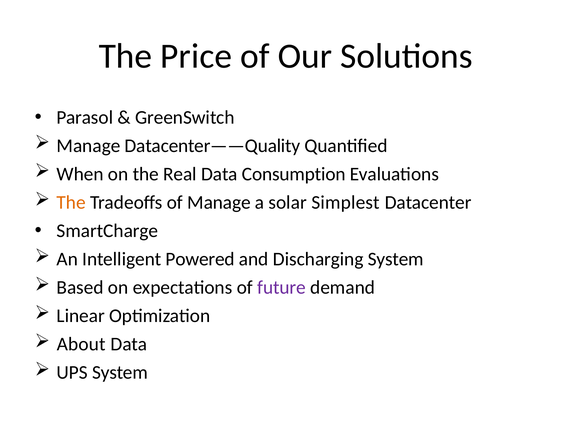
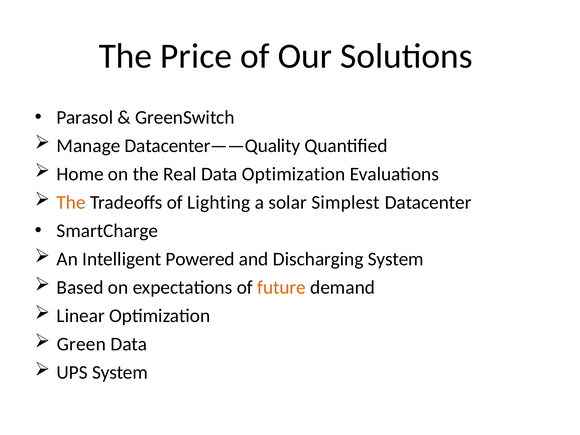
When: When -> Home (80, 174)
Data Consumption: Consumption -> Optimization (294, 174)
of Manage: Manage -> Lighting (219, 202)
future colour: purple -> orange (282, 288)
About: About -> Green (81, 344)
